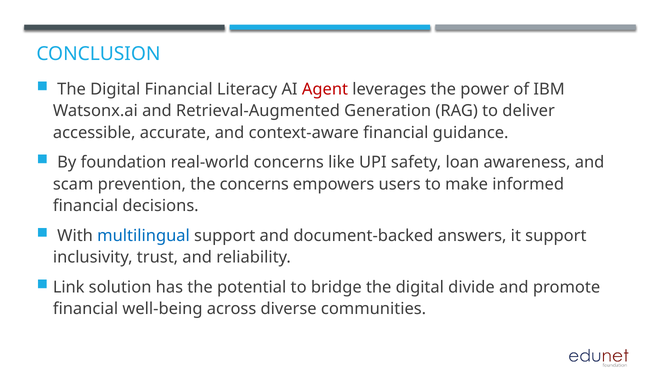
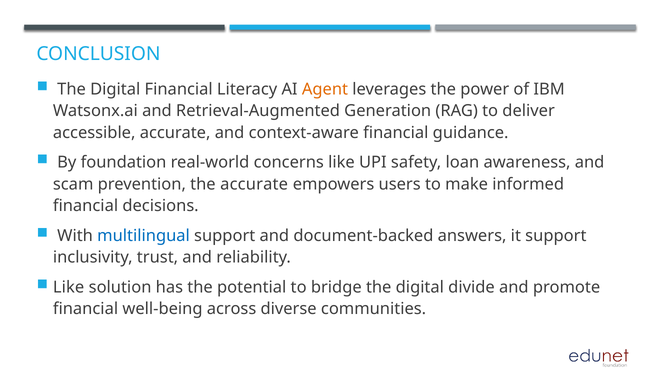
Agent colour: red -> orange (325, 89)
the concerns: concerns -> accurate (254, 184)
Link: Link -> Like (69, 287)
